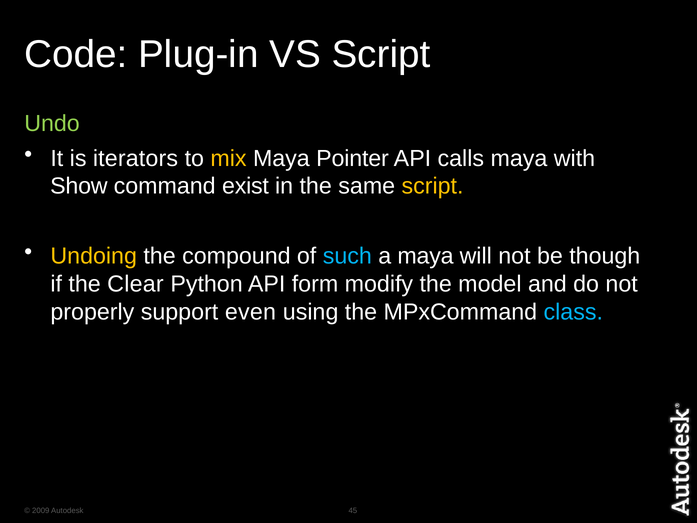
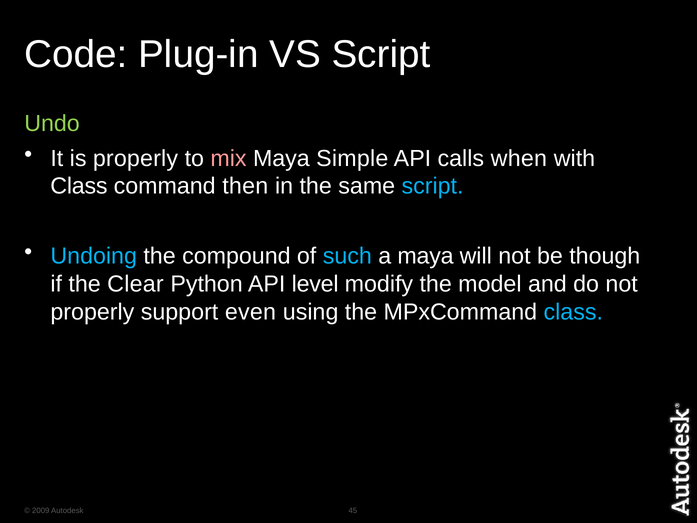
is iterators: iterators -> properly (135, 158)
mix colour: yellow -> pink (229, 158)
Pointer: Pointer -> Simple (352, 158)
calls maya: maya -> when (519, 158)
Show: Show -> Class (79, 186)
exist: exist -> then (245, 186)
script colour: yellow -> light blue (433, 186)
Undoing colour: yellow -> light blue (94, 256)
form: form -> level (315, 284)
